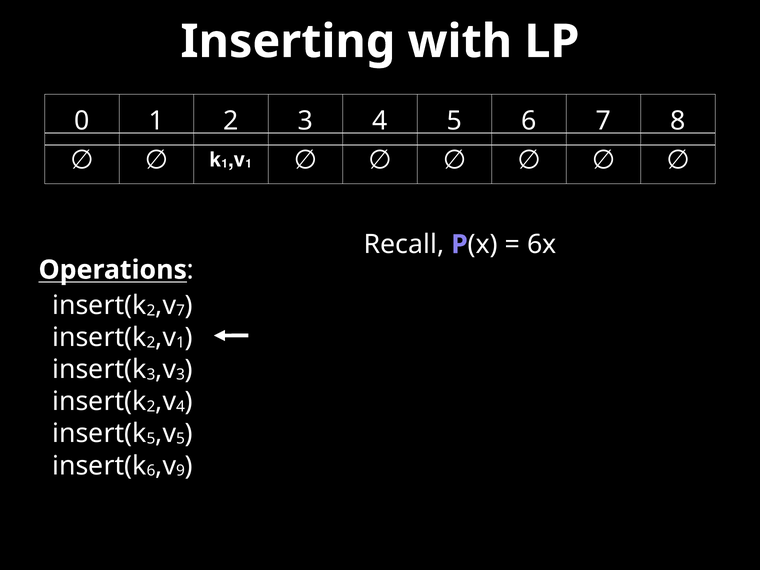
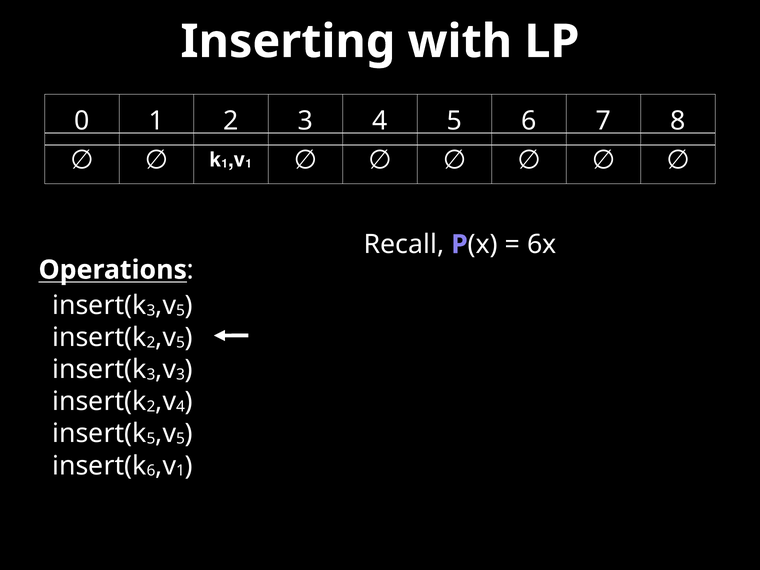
2: 2 -> 3 (151, 310)
7: 7 -> 5 (180, 310)
1: 1 -> 5 (180, 342)
9: 9 -> 1 (180, 471)
